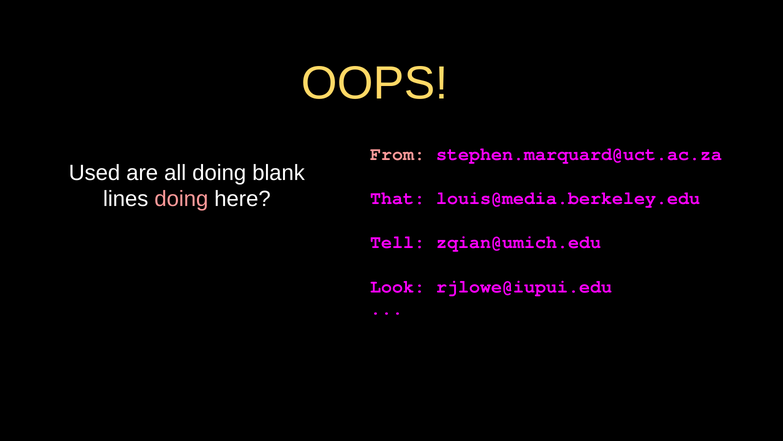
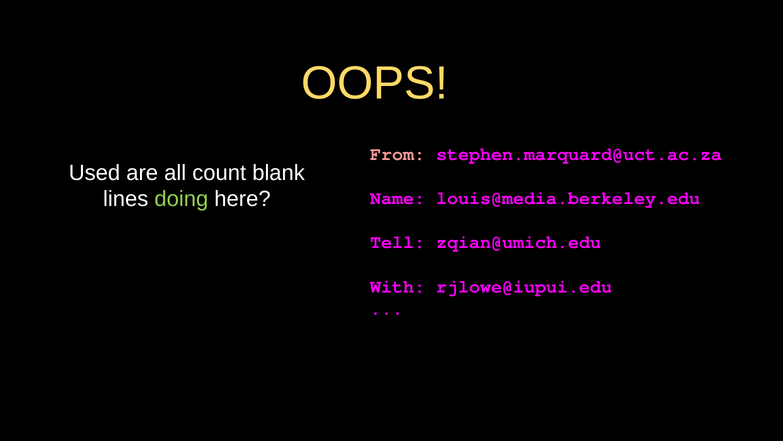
all doing: doing -> count (219, 173)
doing colour: pink -> light green (181, 199)
That: That -> Name (398, 198)
Look: Look -> With (398, 286)
